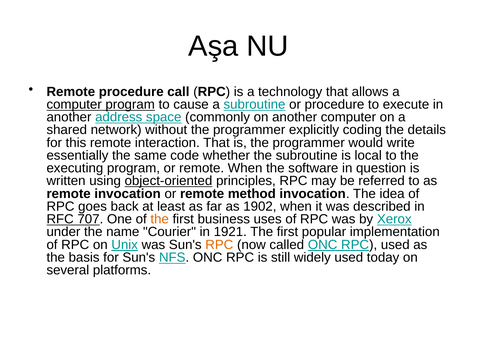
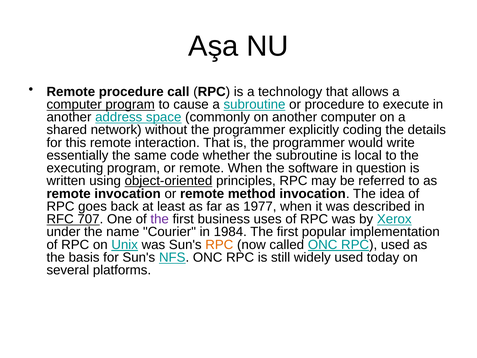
1902: 1902 -> 1977 (260, 206)
the colour: orange -> purple (160, 219)
1921: 1921 -> 1984 (230, 232)
